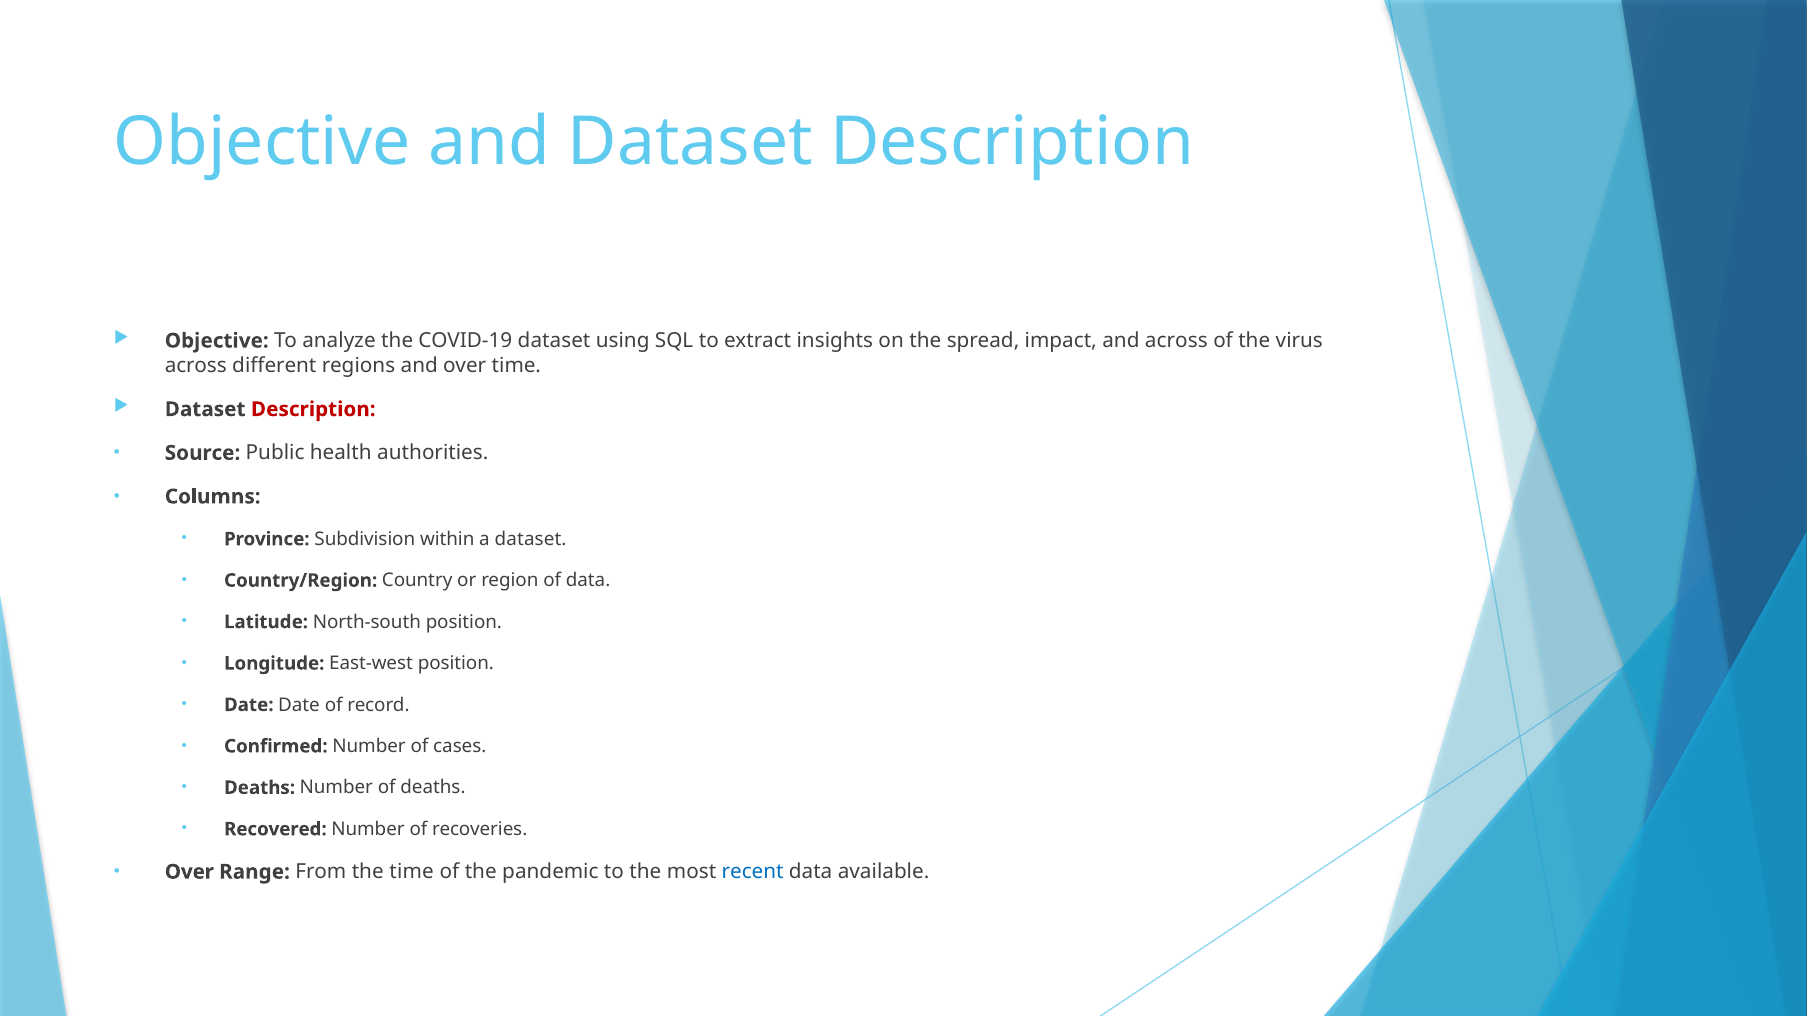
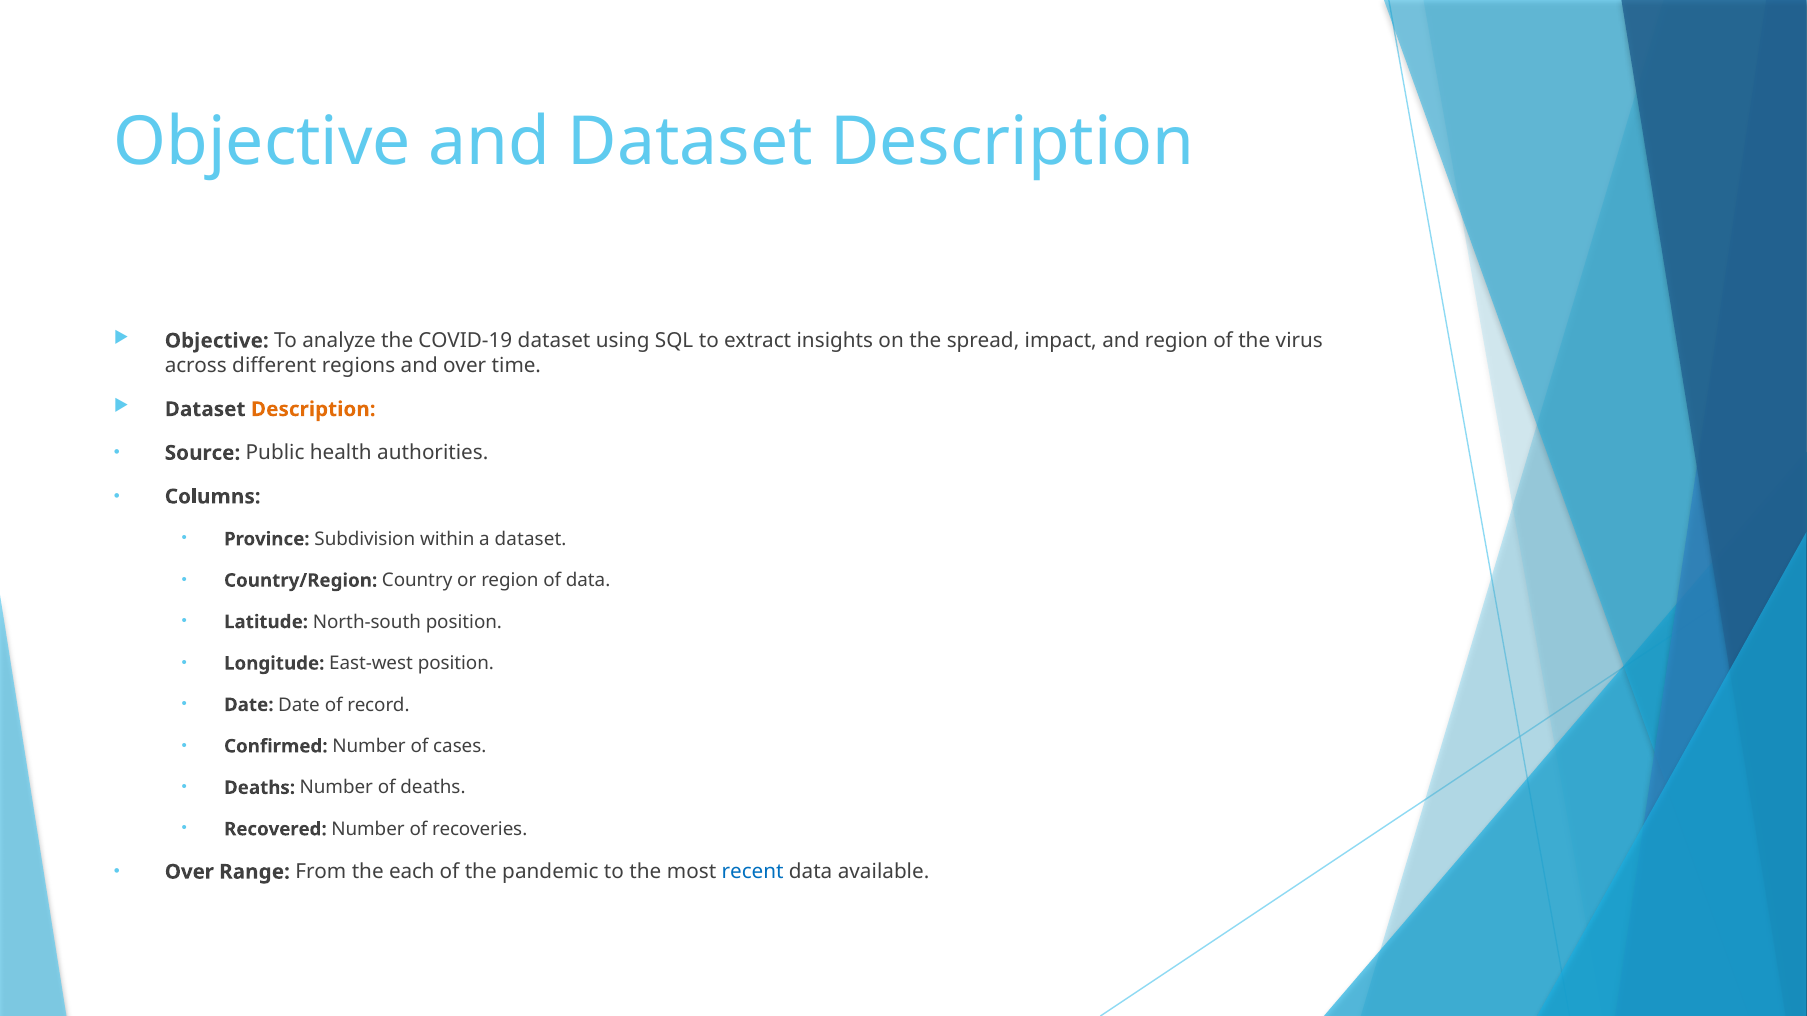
and across: across -> region (1176, 341)
Description colour: red -> orange (313, 409)
the time: time -> each (412, 872)
